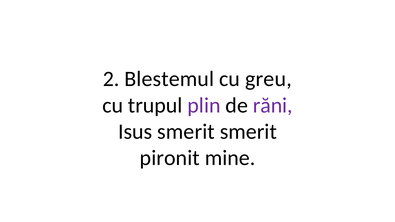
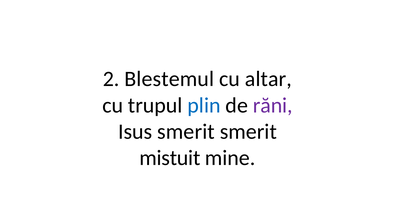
greu: greu -> altar (268, 79)
plin colour: purple -> blue (204, 105)
pironit: pironit -> mistuit (170, 158)
